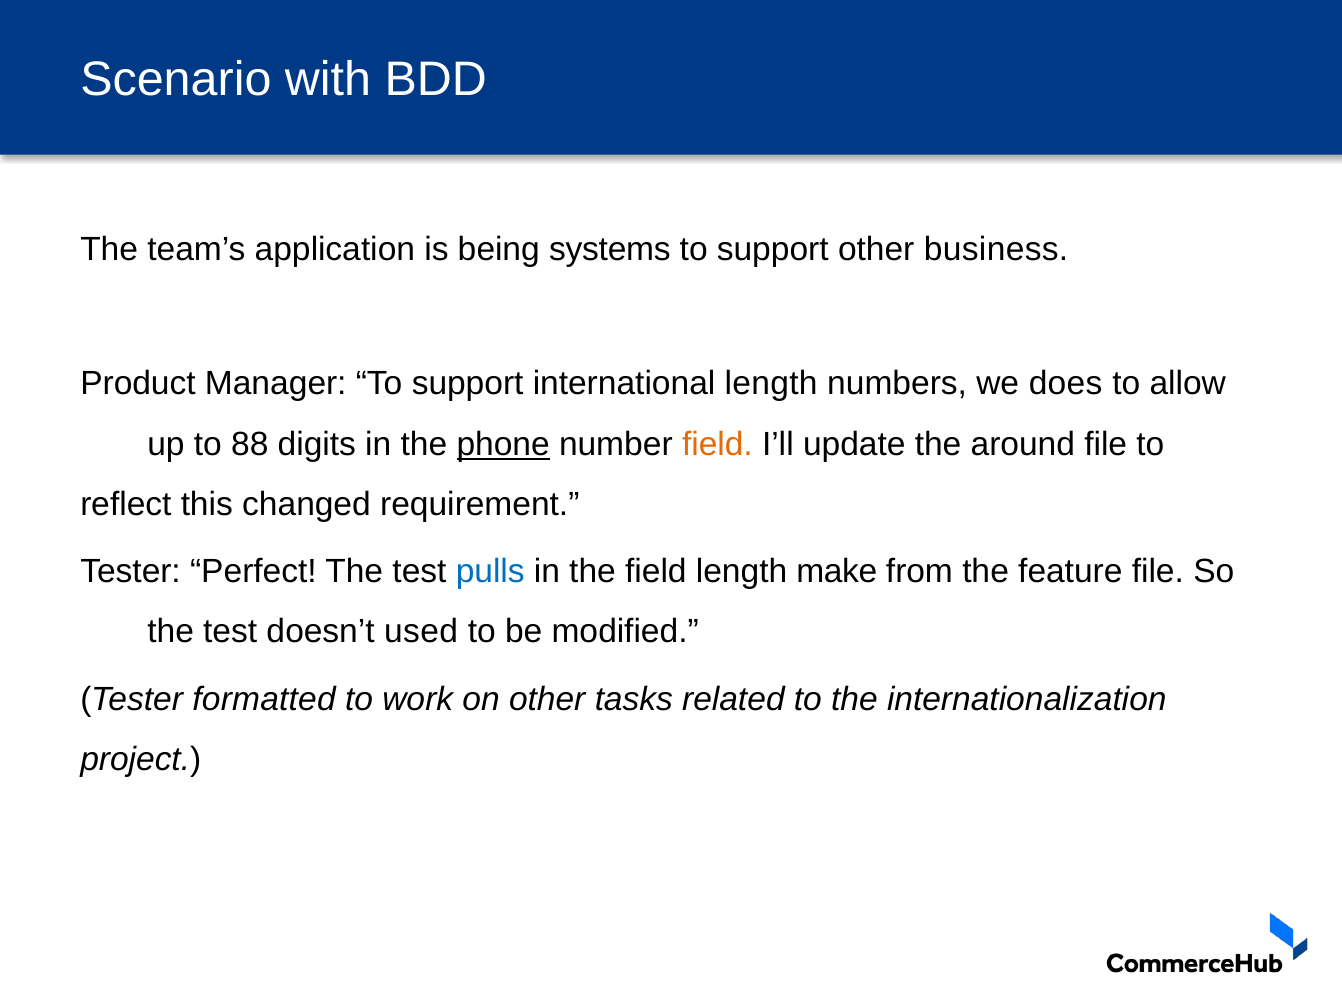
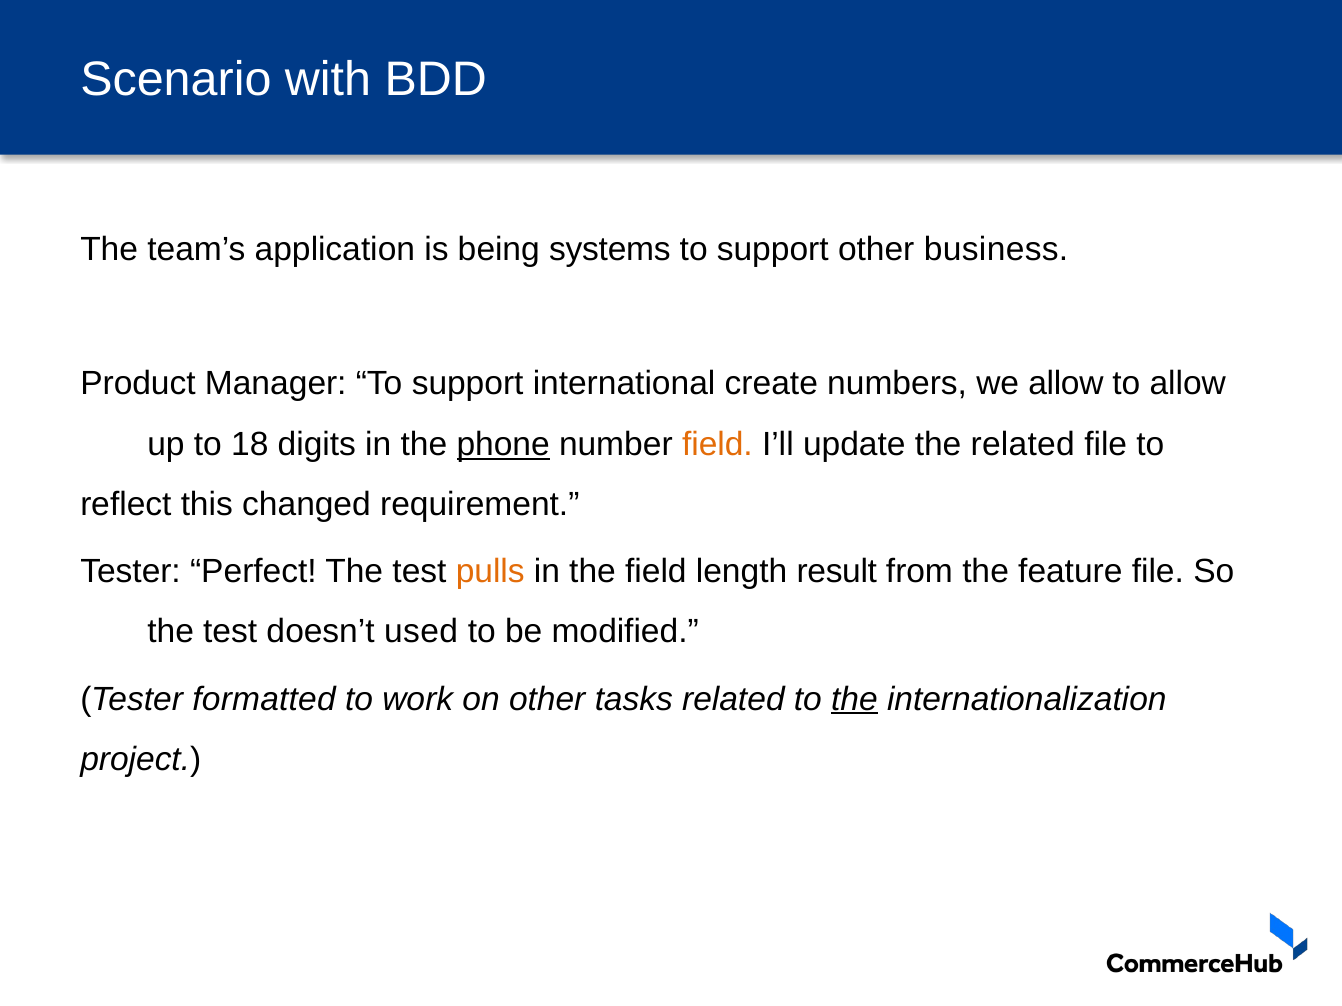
international length: length -> create (771, 384)
we does: does -> allow (1066, 384)
88: 88 -> 18 (250, 444)
the around: around -> related (1023, 444)
pulls colour: blue -> orange (490, 572)
make: make -> result (837, 572)
the underline: none -> present (854, 699)
